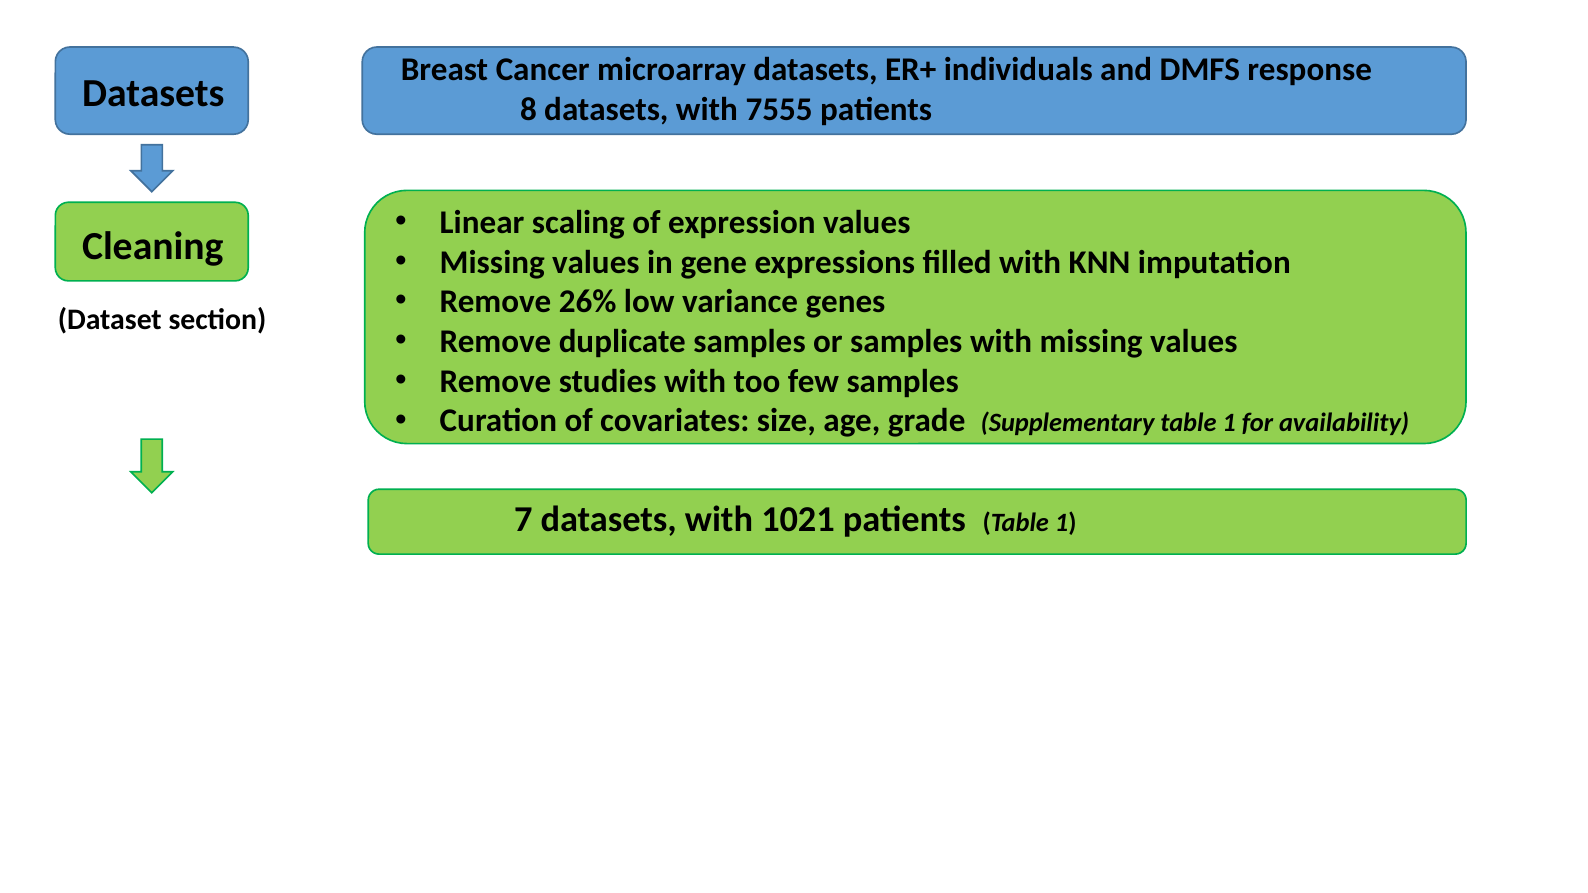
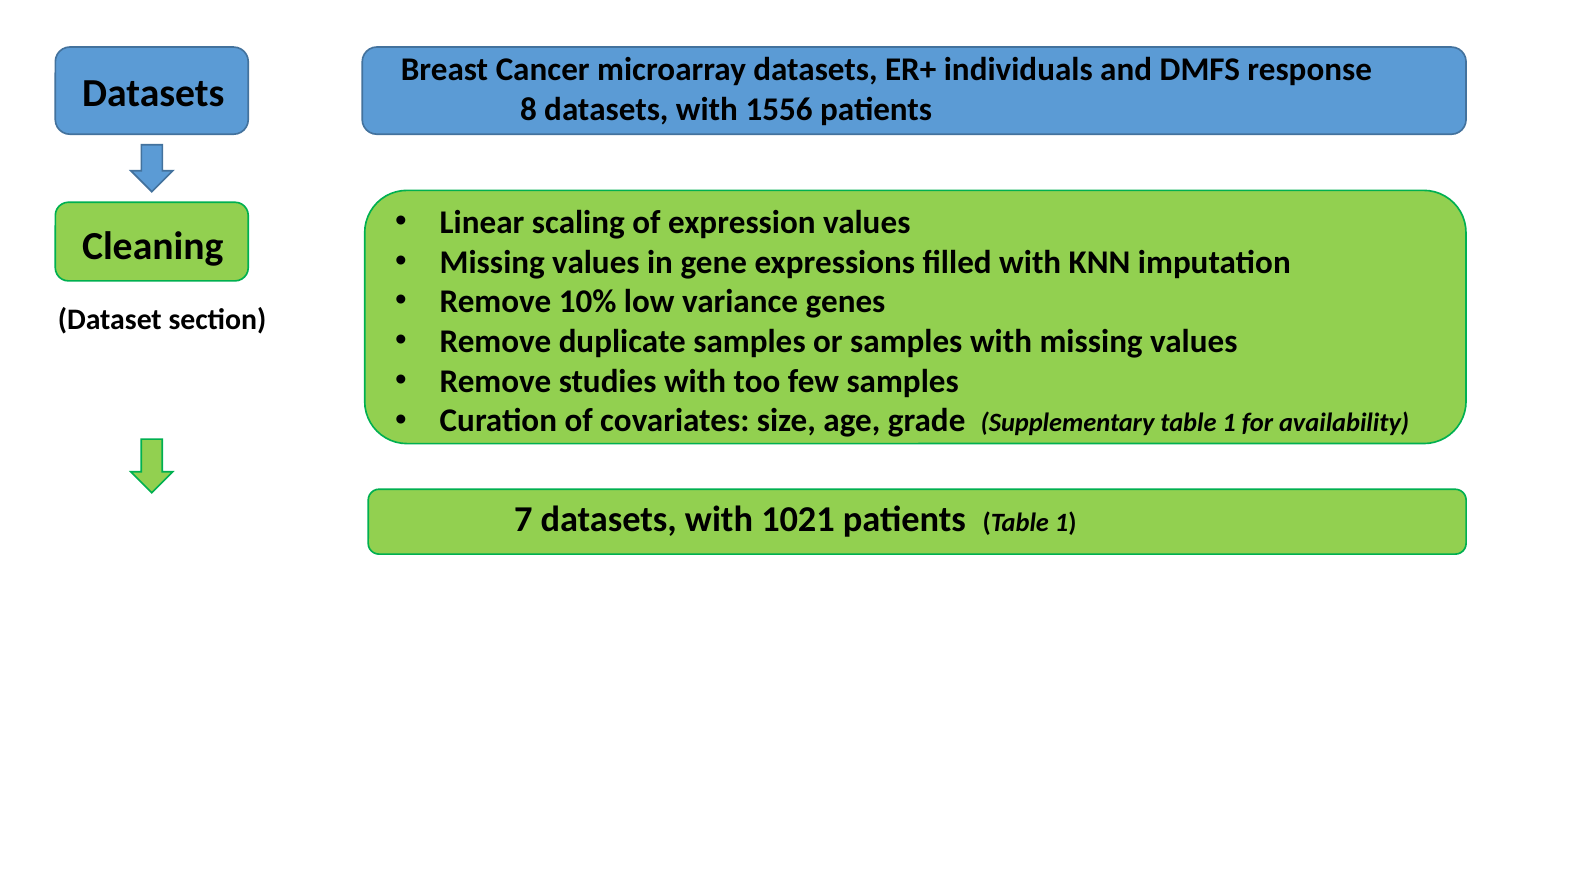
7555: 7555 -> 1556 (779, 110)
26%: 26% -> 10% (588, 302)
